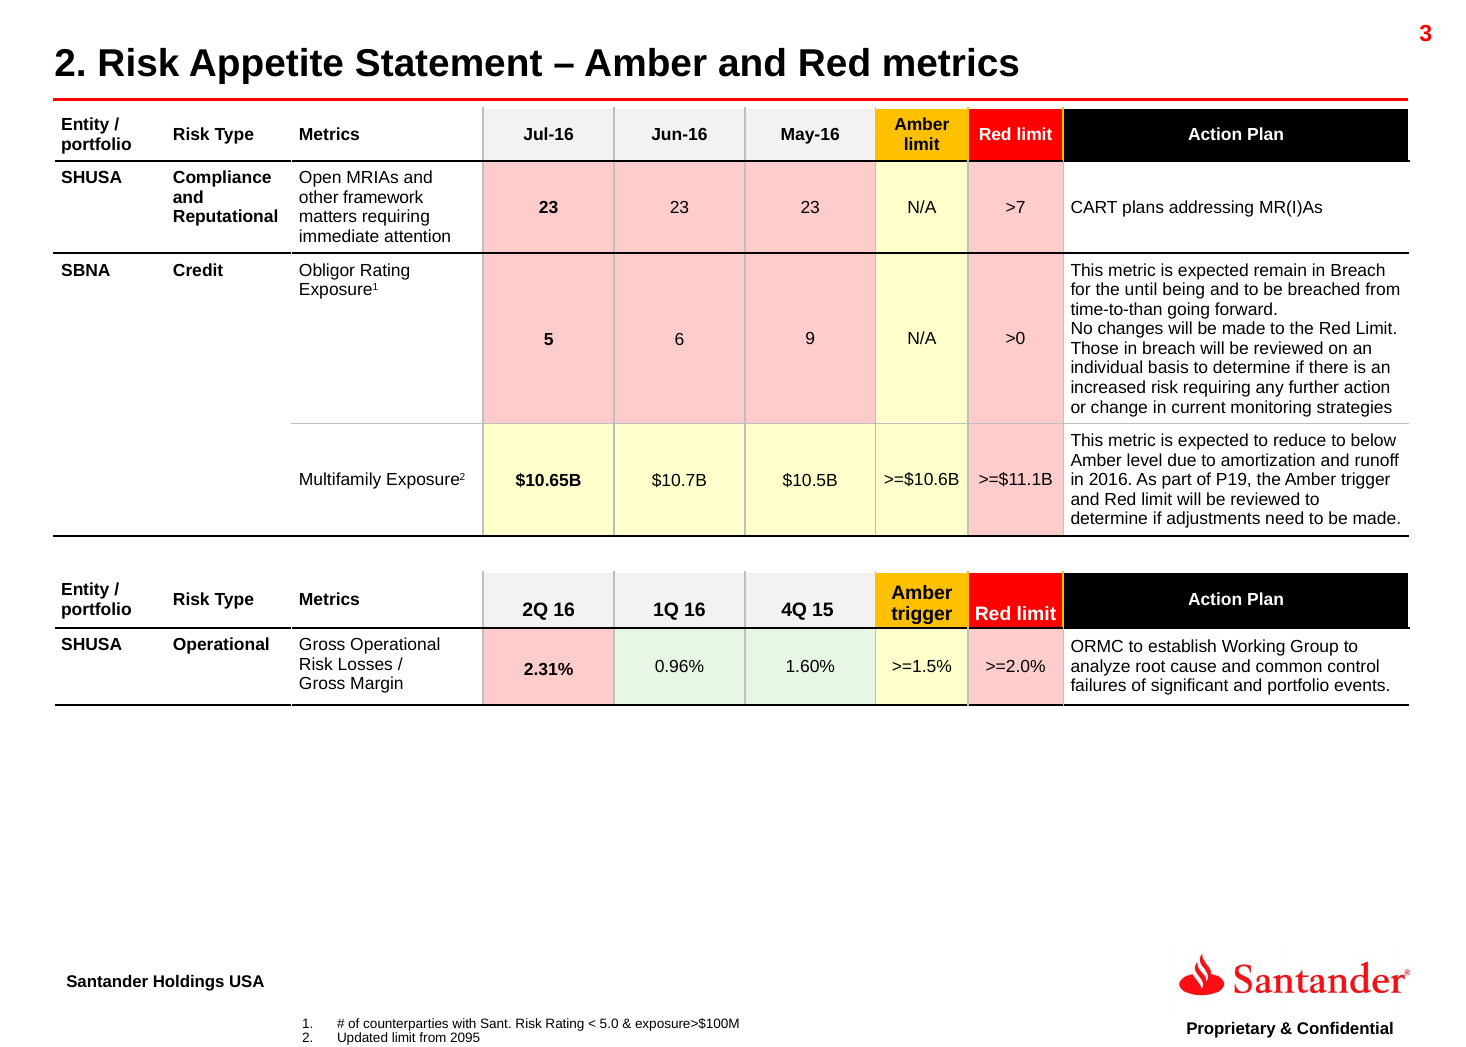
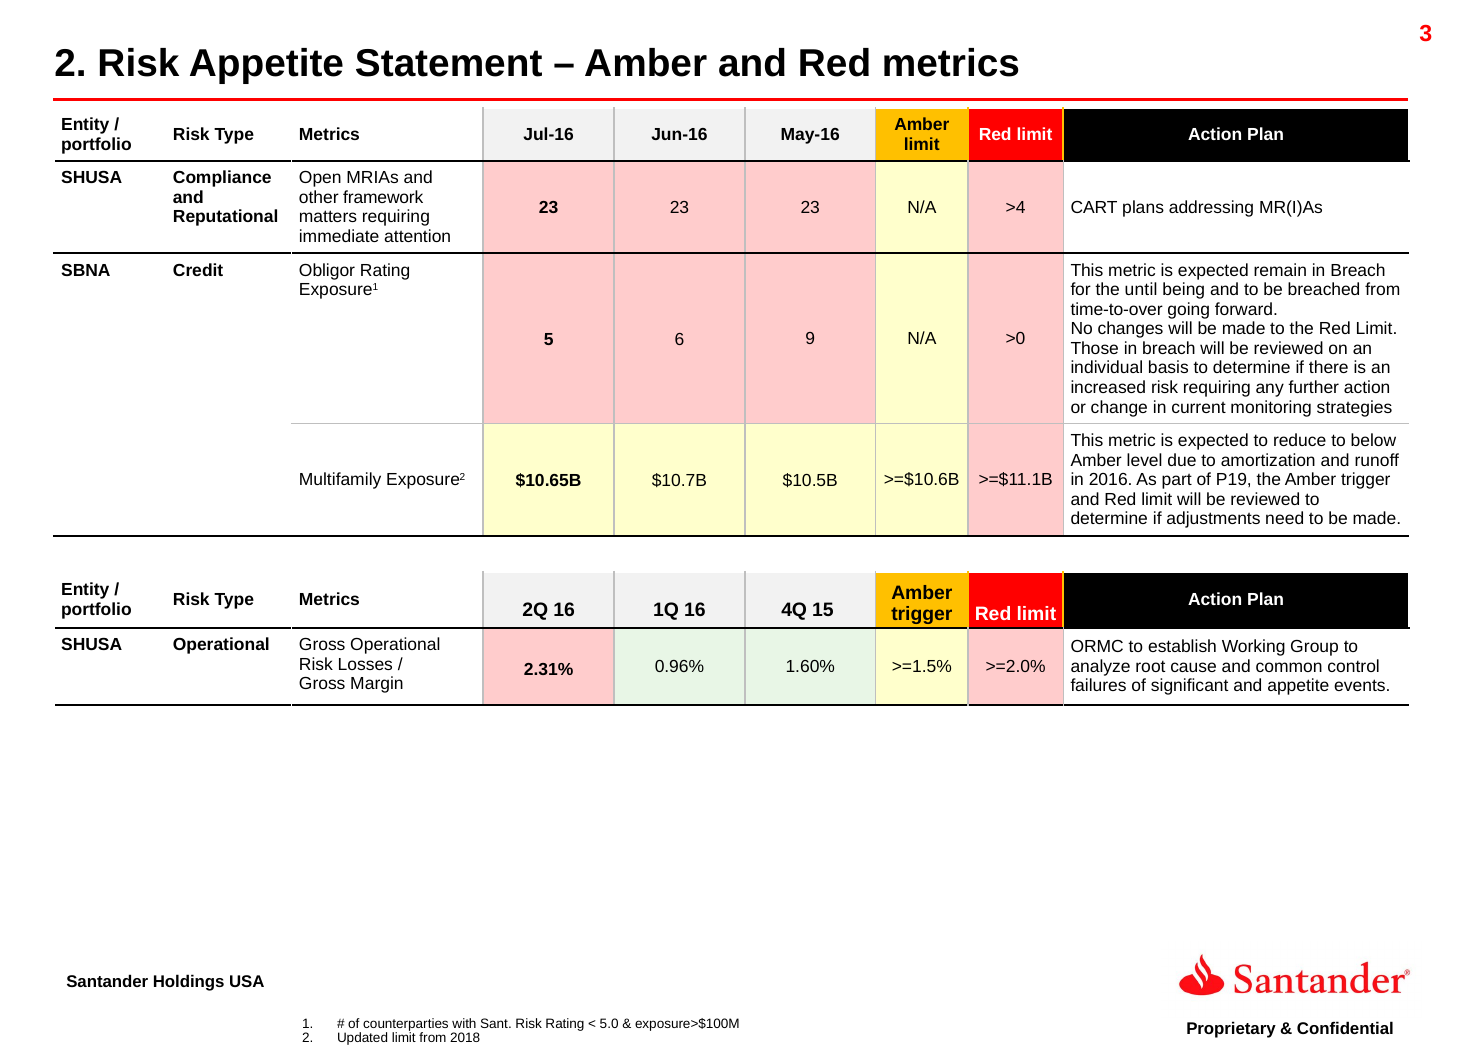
>7: >7 -> >4 (1016, 207)
time-to-than: time-to-than -> time-to-over (1117, 309)
and portfolio: portfolio -> appetite (1298, 686)
2095: 2095 -> 2018 (465, 1038)
